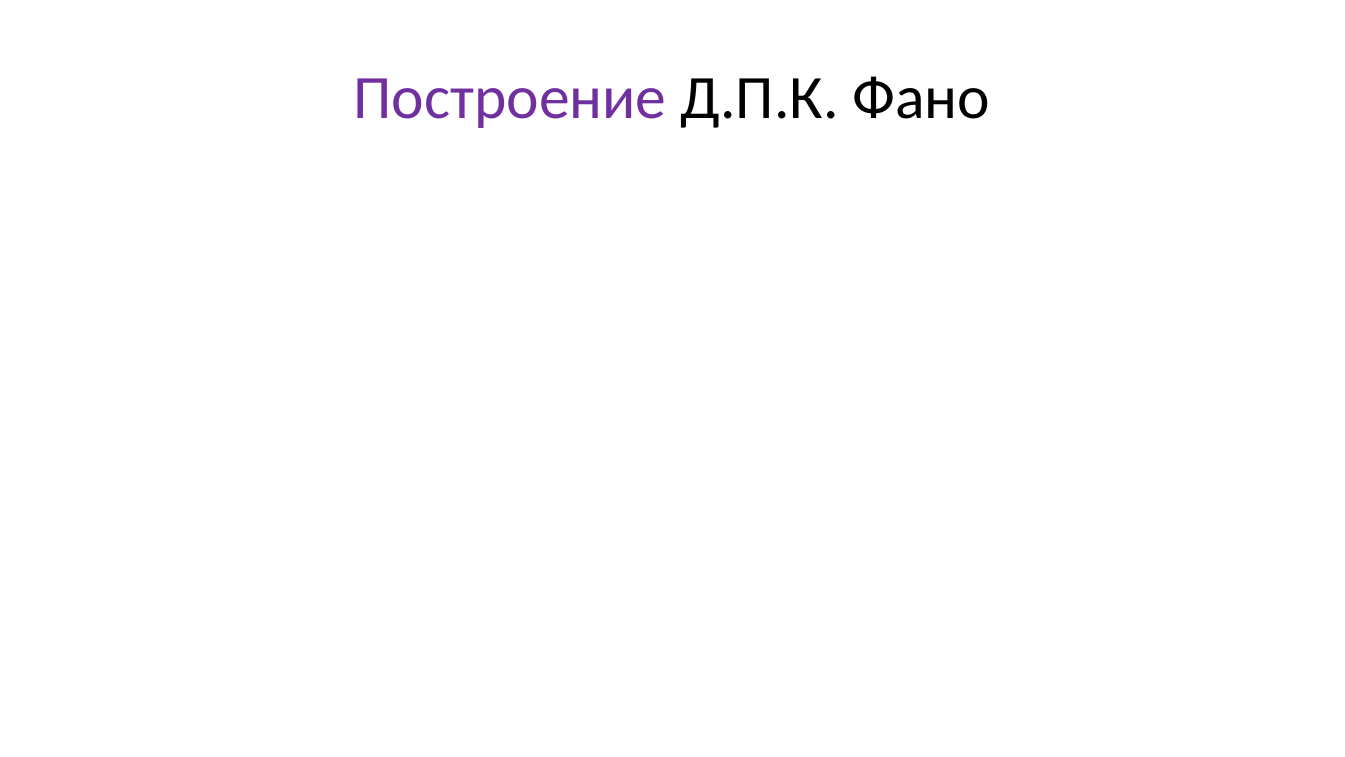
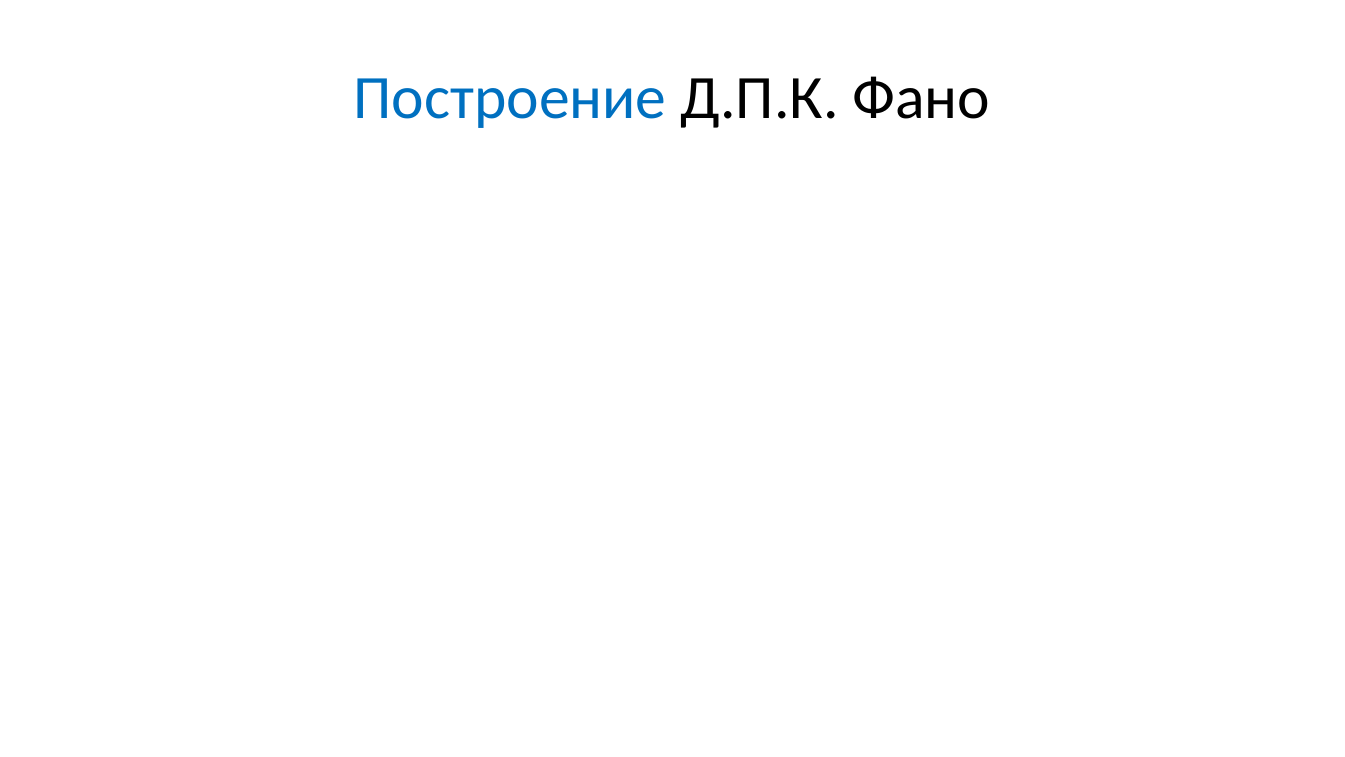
Построение colour: purple -> blue (510, 98)
